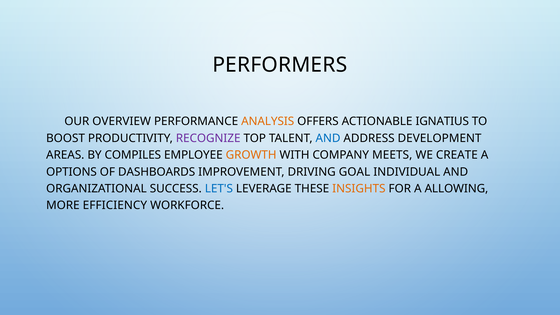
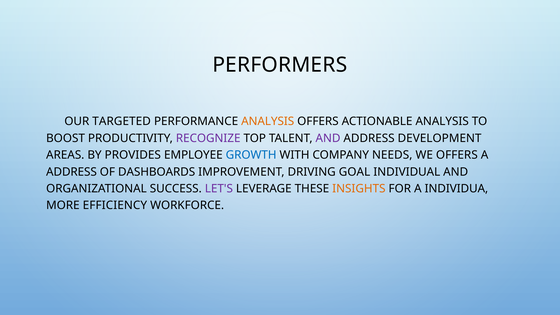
OVERVIEW: OVERVIEW -> TARGETED (122, 121)
ACTIONABLE IGNATIUS: IGNATIUS -> ANALYSIS (442, 121)
AND colour: blue -> purple (328, 138)
COMPILES: COMPILES -> PROVIDES (133, 155)
GROWTH colour: orange -> blue (251, 155)
MEETS: MEETS -> NEEDS (392, 155)
WE CREATE: CREATE -> OFFERS (457, 155)
OPTIONS: OPTIONS -> ADDRESS (71, 172)
LET'S colour: blue -> purple (219, 189)
ALLOWING: ALLOWING -> INDIVIDUA (456, 189)
